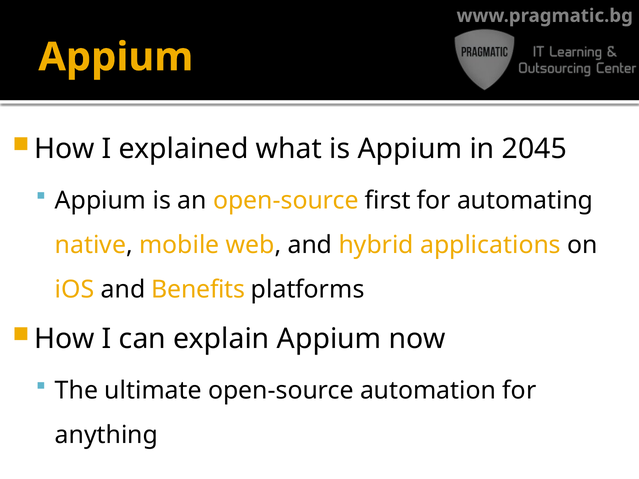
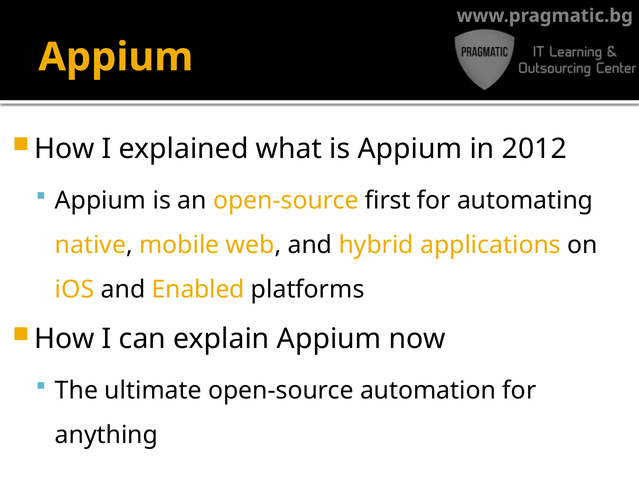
2045: 2045 -> 2012 (534, 149)
Benefits: Benefits -> Enabled (198, 290)
